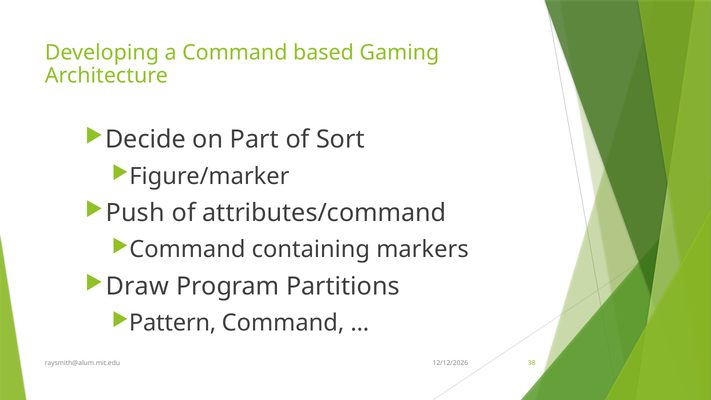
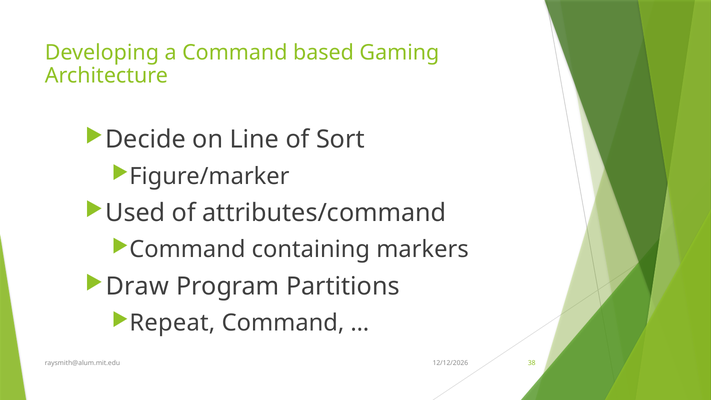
Part: Part -> Line (254, 139)
Push: Push -> Used (135, 213)
Pattern: Pattern -> Repeat (172, 323)
